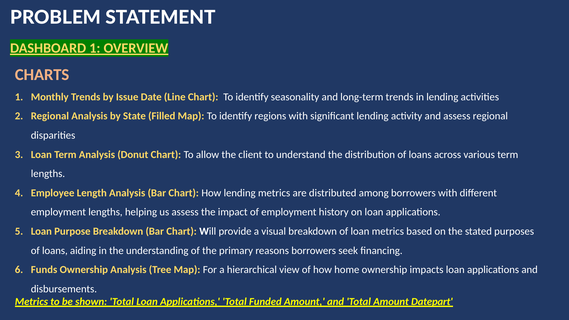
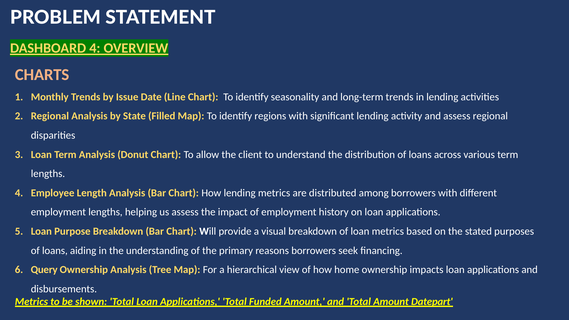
DASHBOARD 1: 1 -> 4 (95, 48)
Funds: Funds -> Query (44, 270)
